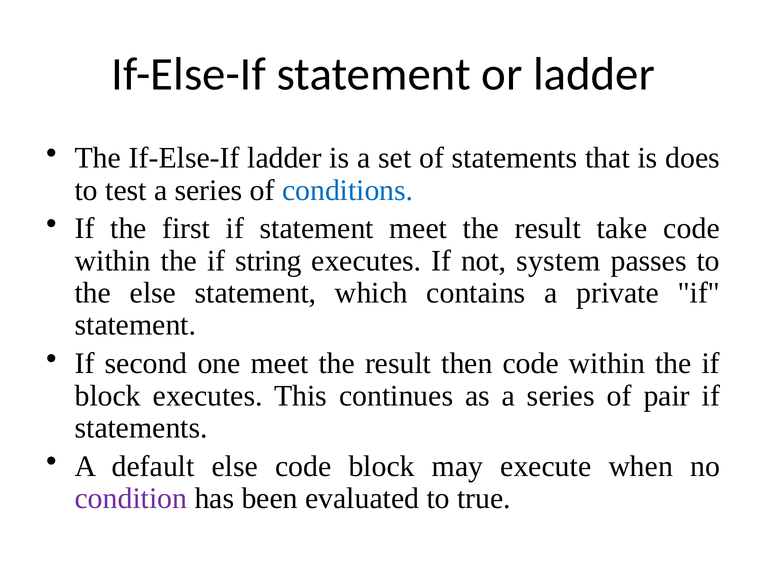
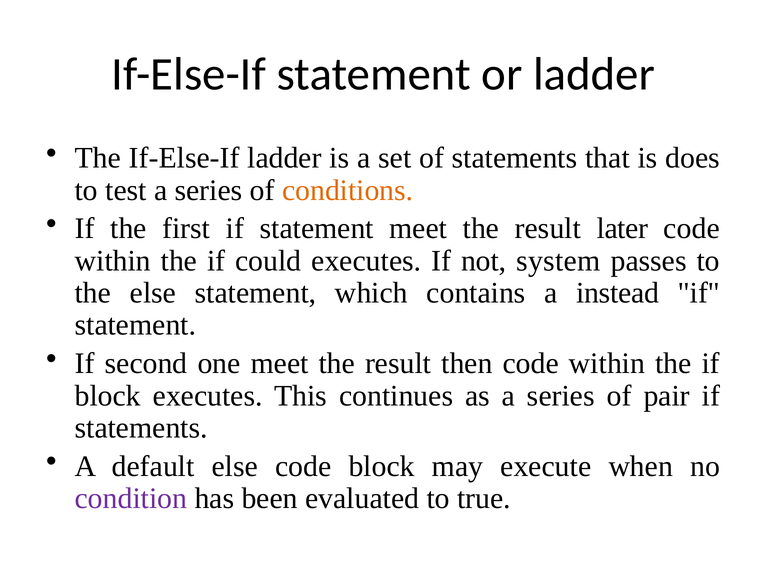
conditions colour: blue -> orange (348, 190)
take: take -> later (622, 229)
string: string -> could (268, 261)
private: private -> instead (618, 293)
